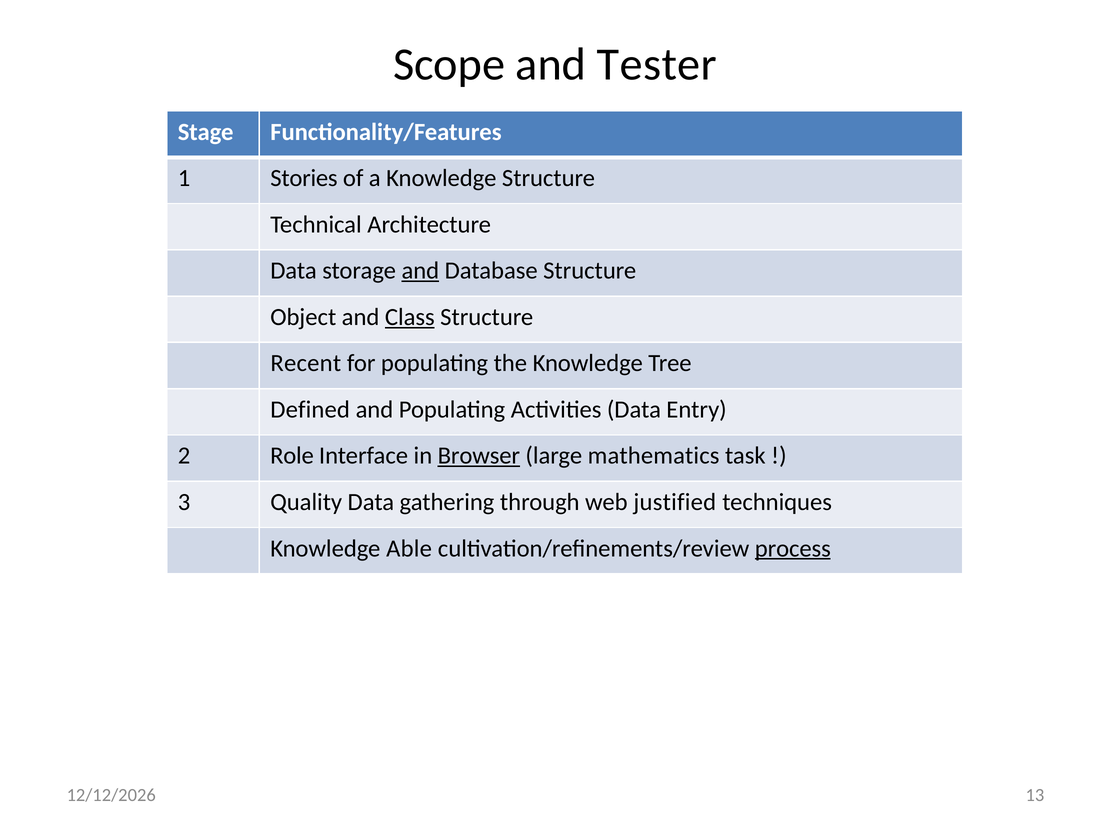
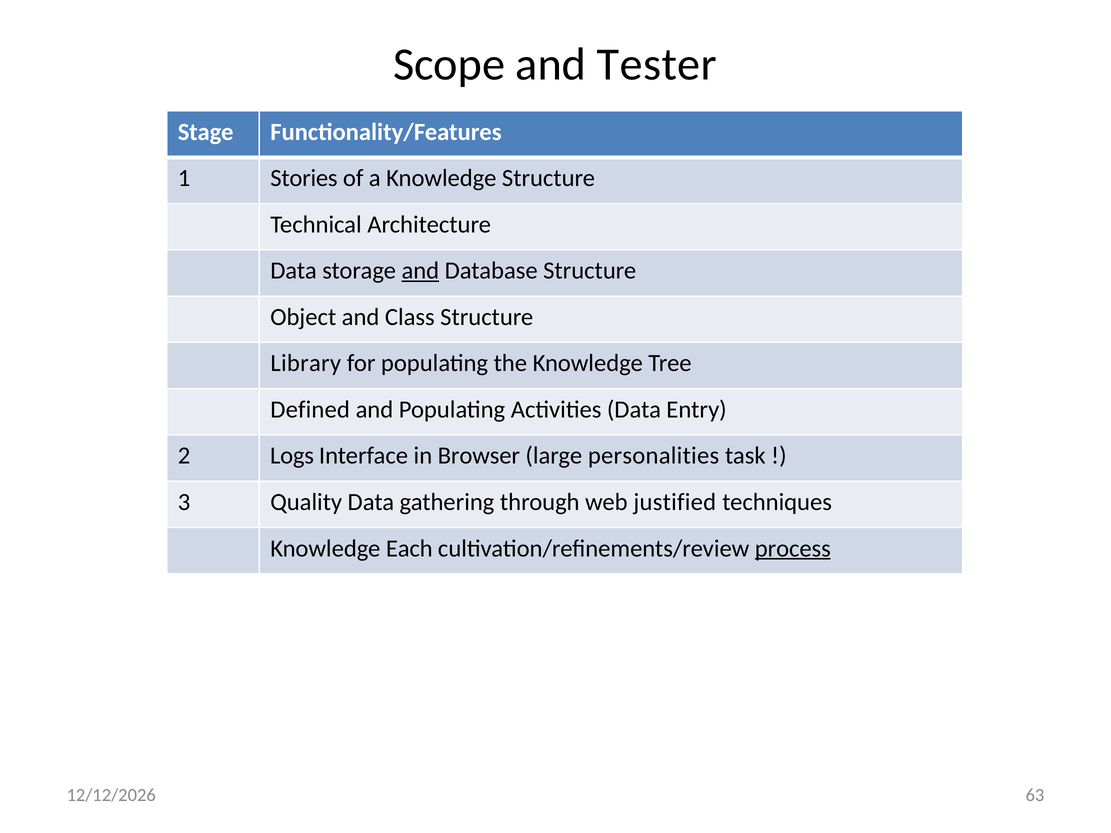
Class underline: present -> none (410, 317)
Recent: Recent -> Library (306, 363)
Role: Role -> Logs (292, 456)
Browser underline: present -> none (479, 456)
mathematics: mathematics -> personalities (654, 456)
Able: Able -> Each (409, 549)
13: 13 -> 63 (1035, 796)
